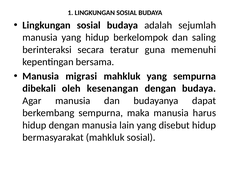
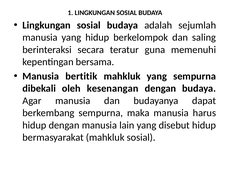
migrasi: migrasi -> bertitik (81, 76)
